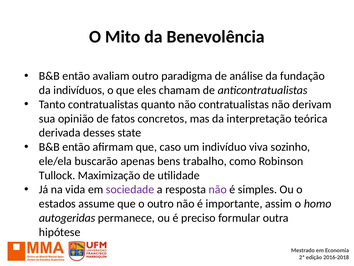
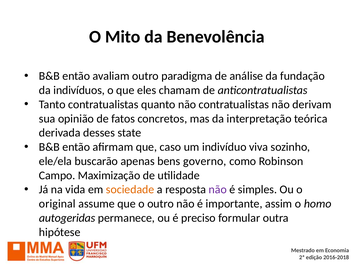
trabalho: trabalho -> governo (205, 161)
Tullock: Tullock -> Campo (57, 175)
sociedade colour: purple -> orange (130, 189)
estados: estados -> original (57, 203)
